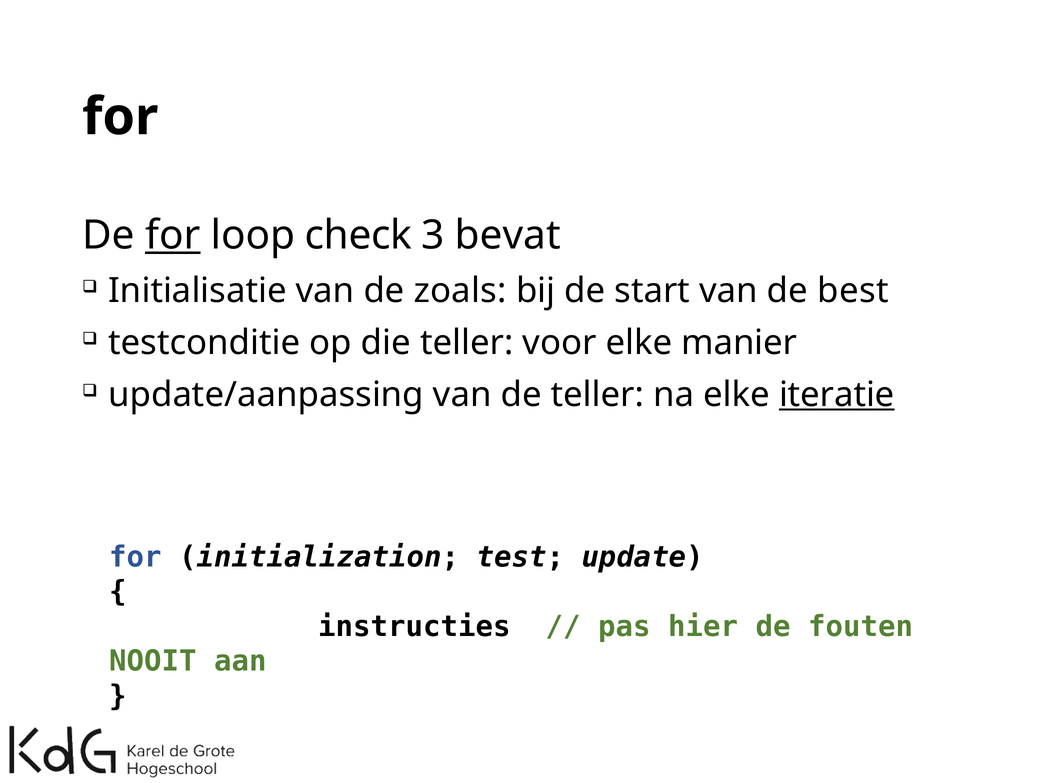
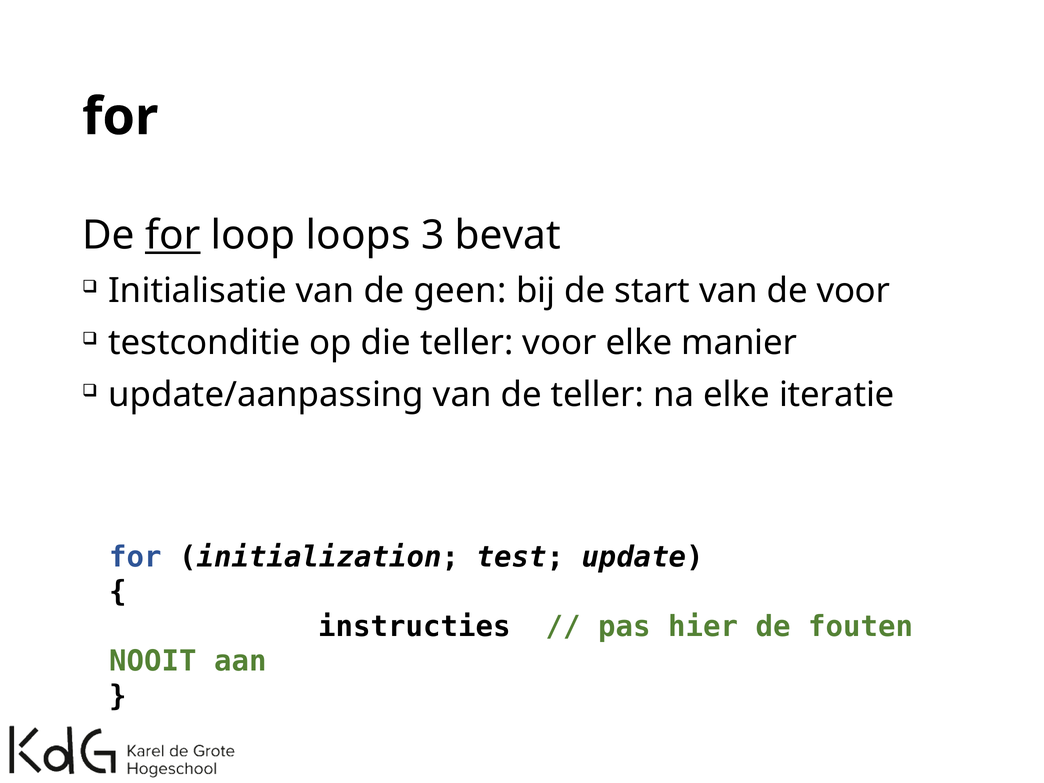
check: check -> loops (358, 235)
zoals: zoals -> geen (460, 291)
de best: best -> voor (853, 291)
iteratie underline: present -> none (837, 395)
